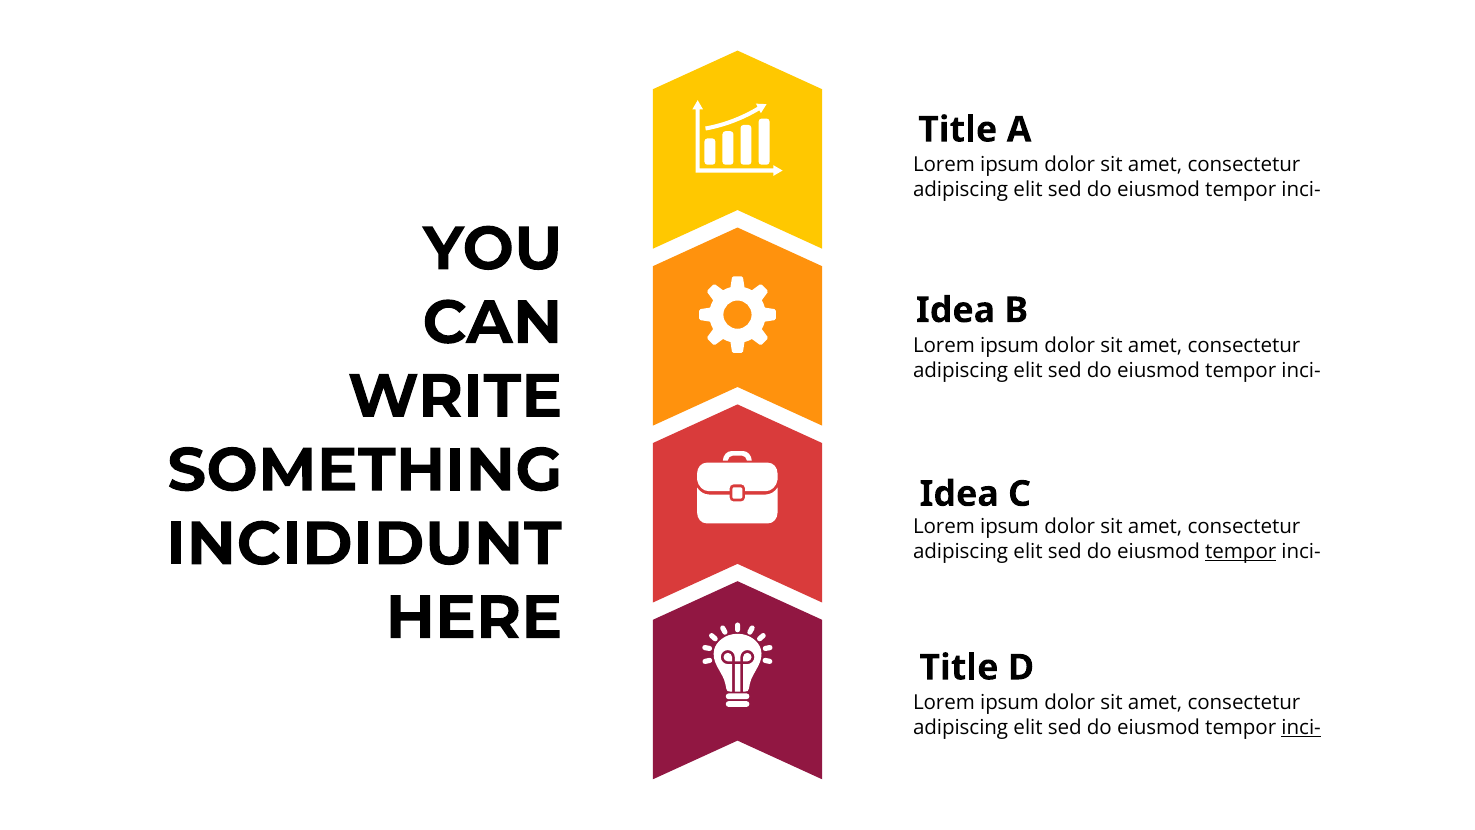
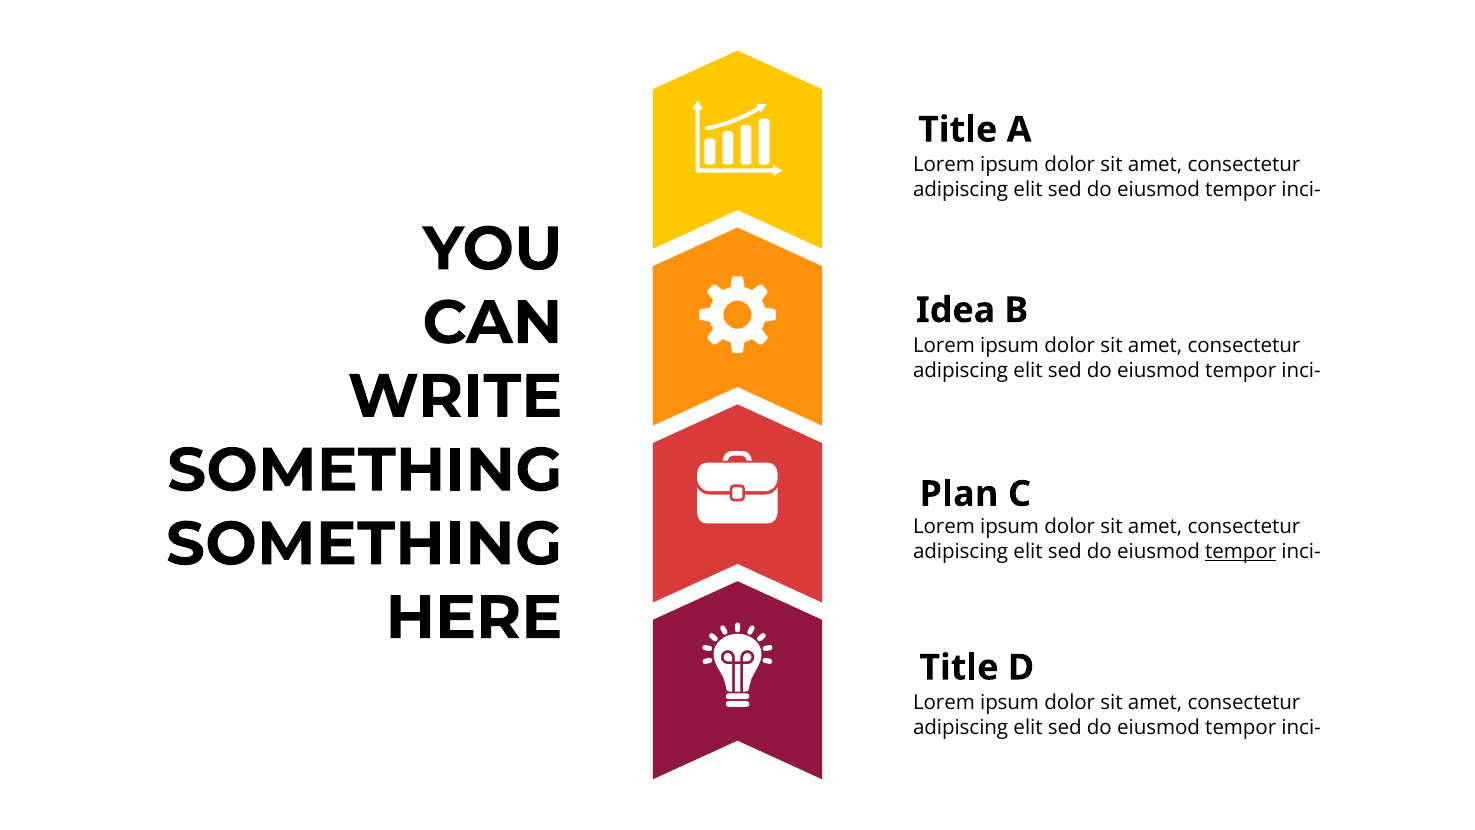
Idea: Idea -> Plan (959, 494)
INCIDIDUNT: INCIDIDUNT -> SOMETHING (364, 544)
inci- underline: present -> none (1301, 727)
